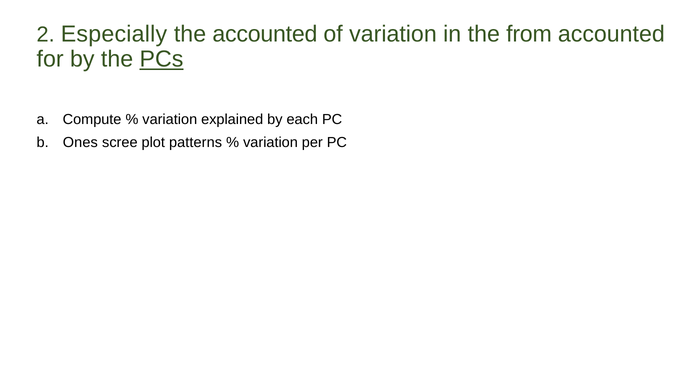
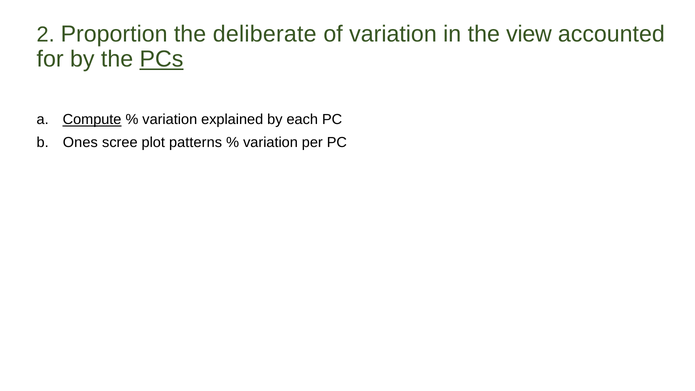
Especially: Especially -> Proportion (114, 34)
the accounted: accounted -> deliberate (265, 34)
from: from -> view (529, 34)
Compute underline: none -> present (92, 120)
